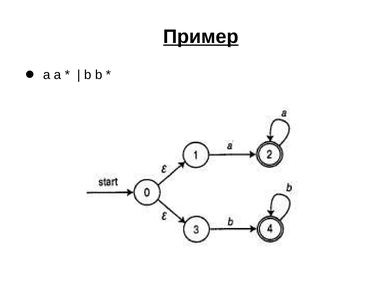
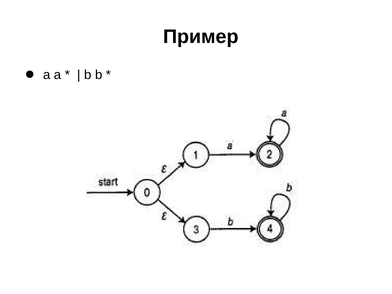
Пример underline: present -> none (201, 37)
